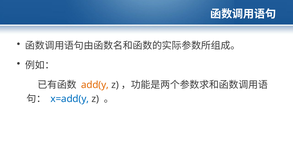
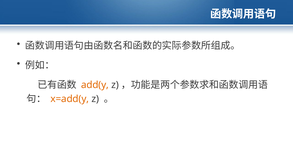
x=add(y colour: blue -> orange (70, 99)
